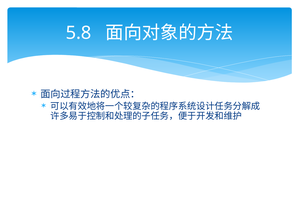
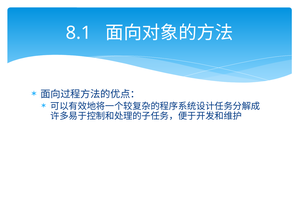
5.8: 5.8 -> 8.1 (79, 33)
